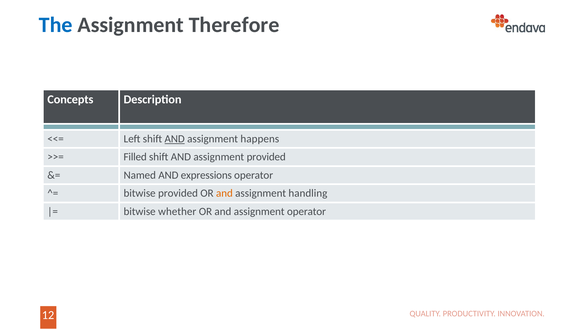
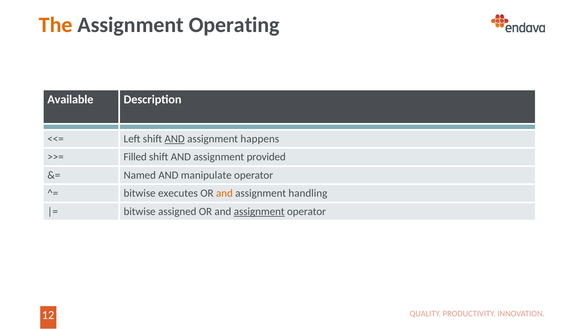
The colour: blue -> orange (56, 25)
Therefore: Therefore -> Operating (234, 25)
Concepts: Concepts -> Available (70, 99)
expressions: expressions -> manipulate (206, 175)
bitwise provided: provided -> executes (178, 193)
whether: whether -> assigned (177, 212)
assignment underline: none -> present (259, 212)
